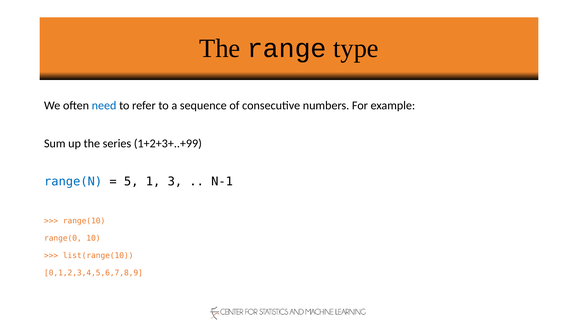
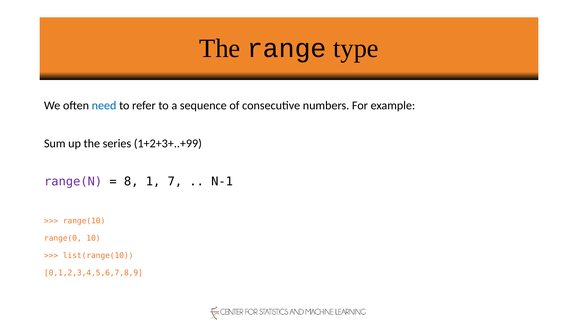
range(N colour: blue -> purple (73, 182)
5: 5 -> 8 (131, 182)
3: 3 -> 7 (175, 182)
